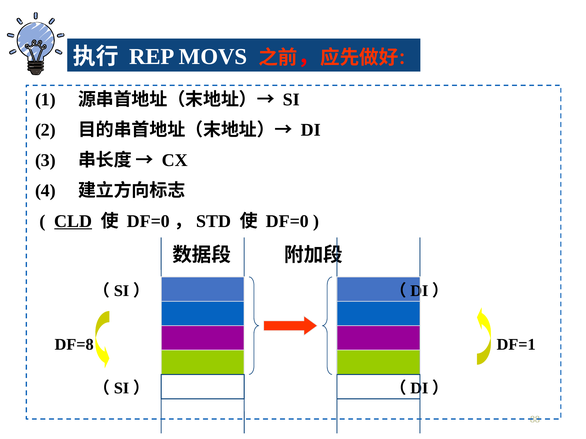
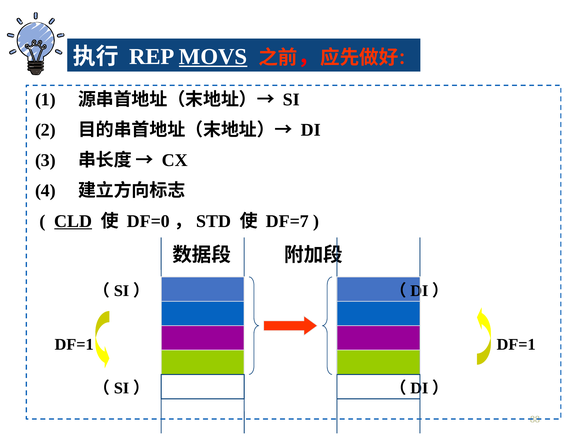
MOVS underline: none -> present (213, 57)
DF=0: DF=0 -> DF=7 (287, 221)
DF=8: DF=8 -> DF=1 (74, 345)
